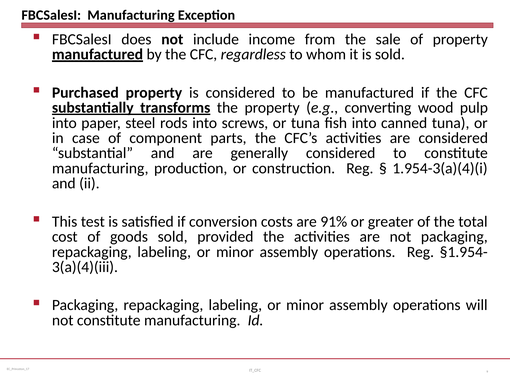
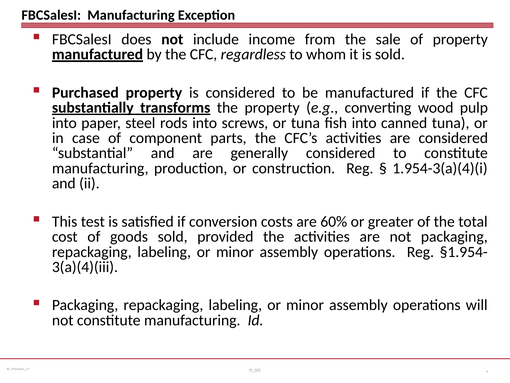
91%: 91% -> 60% (334, 221)
